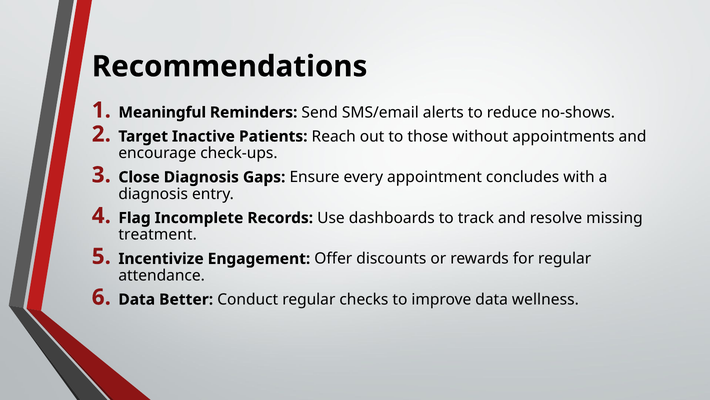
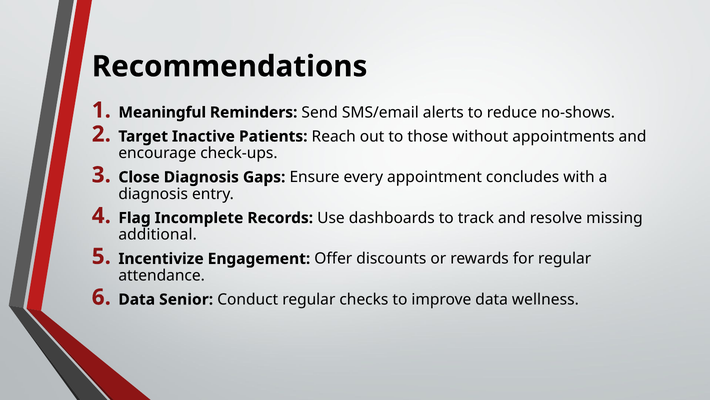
treatment: treatment -> additional (158, 234)
Better: Better -> Senior (186, 299)
